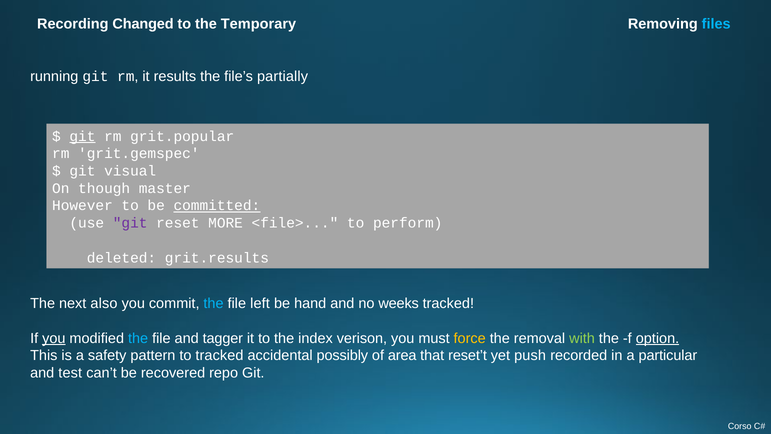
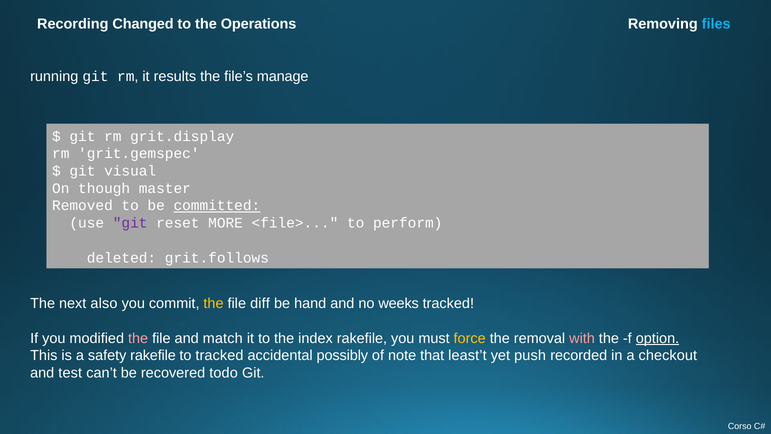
Temporary: Temporary -> Operations (259, 24)
partially: partially -> manage (283, 76)
git underline: present -> none (82, 136)
grit.popular: grit.popular -> grit.display (182, 136)
However: However -> Removed (82, 206)
grit.results: grit.results -> grit.follows (217, 258)
the colour: light blue -> yellow (214, 303)
left: left -> diff (260, 303)
you underline: present -> none (54, 338)
the colour: light blue -> pink (138, 338)
tagger: tagger -> match (223, 338)
index verison: verison -> rakefile (362, 338)
with colour: light green -> pink (582, 338)
safety pattern: pattern -> rakefile (153, 355)
area: area -> note (402, 355)
reset’t: reset’t -> least’t (467, 355)
particular: particular -> checkout (668, 355)
repo: repo -> todo (224, 373)
